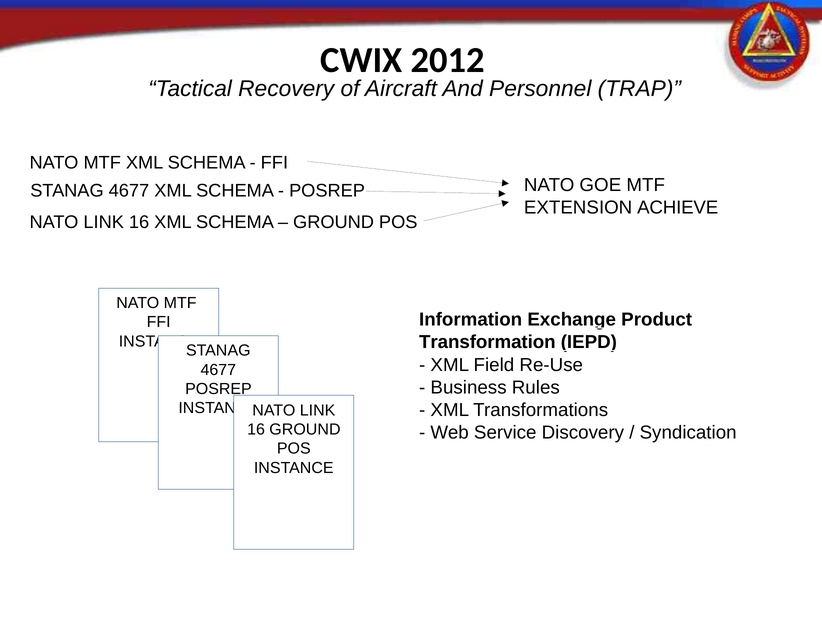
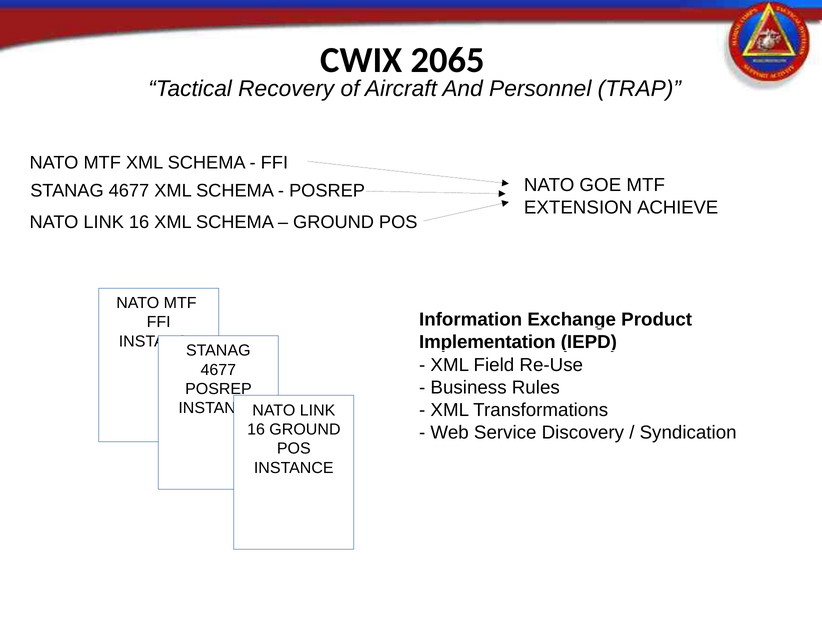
2012: 2012 -> 2065 (448, 60)
Transformation: Transformation -> Implementation (487, 342)
